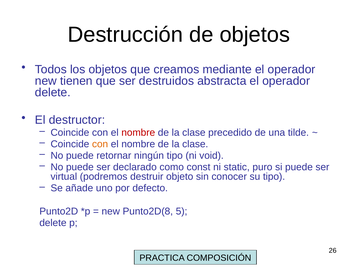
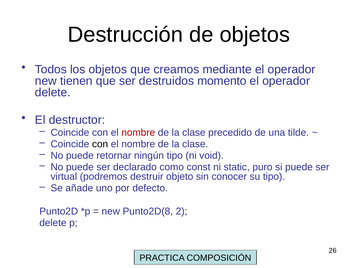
abstracta: abstracta -> momento (222, 81)
con colour: orange -> black (100, 144)
5: 5 -> 2 (182, 212)
